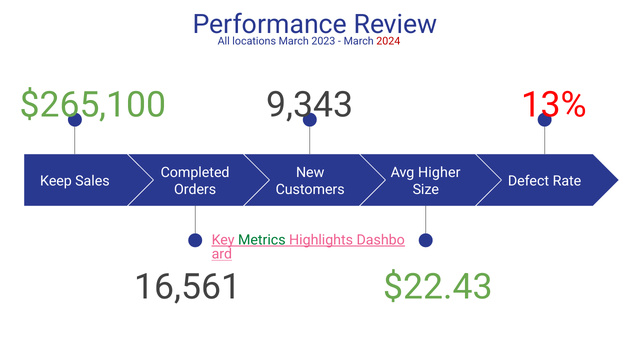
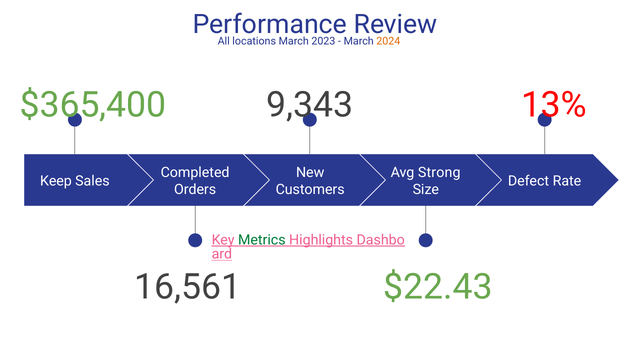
2024 colour: red -> orange (388, 41)
$265,100: $265,100 -> $365,400 (93, 105)
Higher: Higher -> Strong (439, 173)
